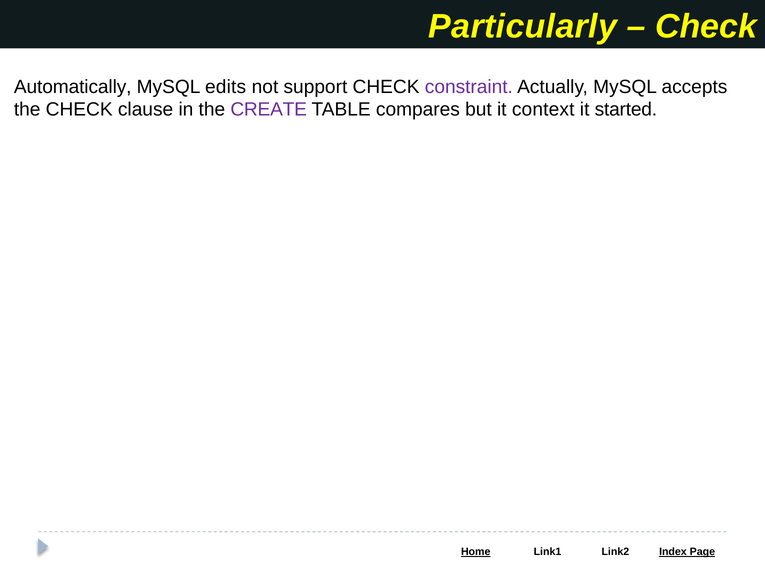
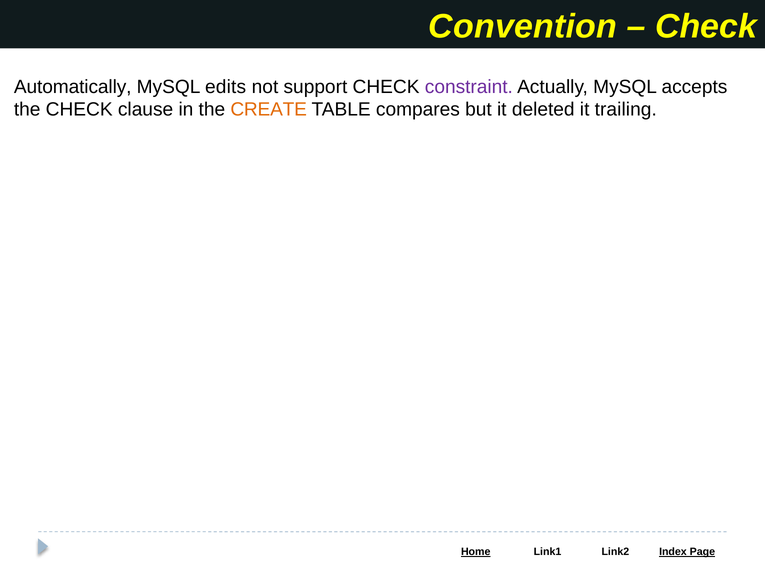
Particularly: Particularly -> Convention (523, 27)
CREATE colour: purple -> orange (269, 110)
context: context -> deleted (543, 110)
started: started -> trailing (626, 110)
